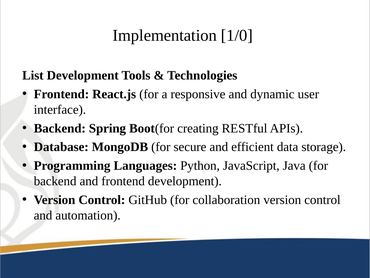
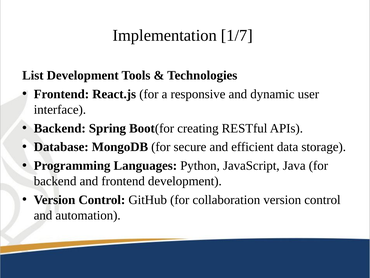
1/0: 1/0 -> 1/7 (237, 35)
